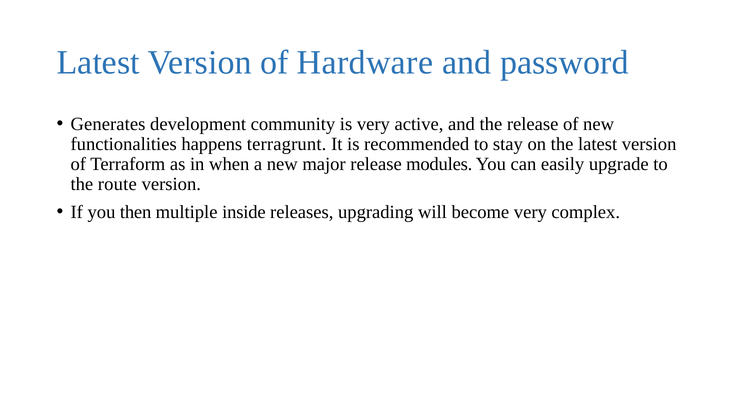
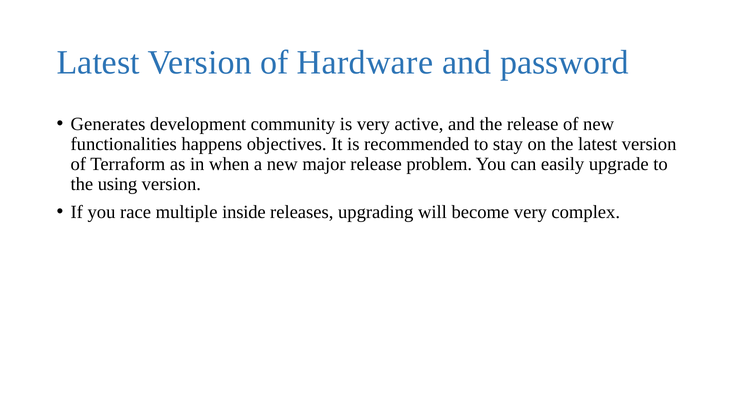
terragrunt: terragrunt -> objectives (287, 144)
modules: modules -> problem (439, 164)
route: route -> using (118, 184)
then: then -> race (136, 212)
